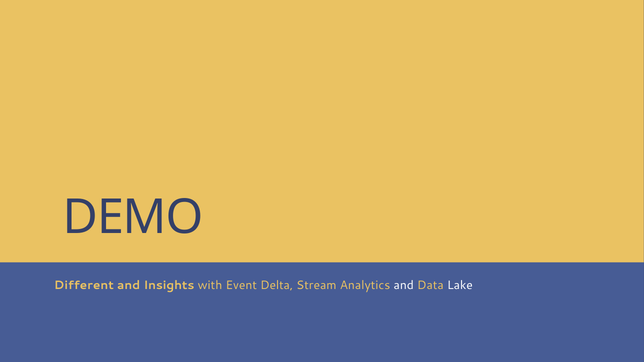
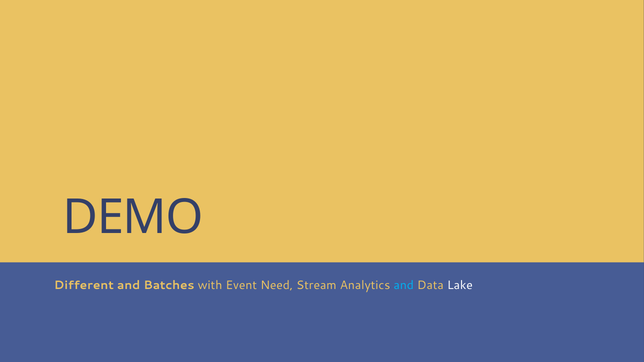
Insights: Insights -> Batches (169, 286)
Delta: Delta -> Need (277, 286)
and colour: white -> light blue (404, 286)
